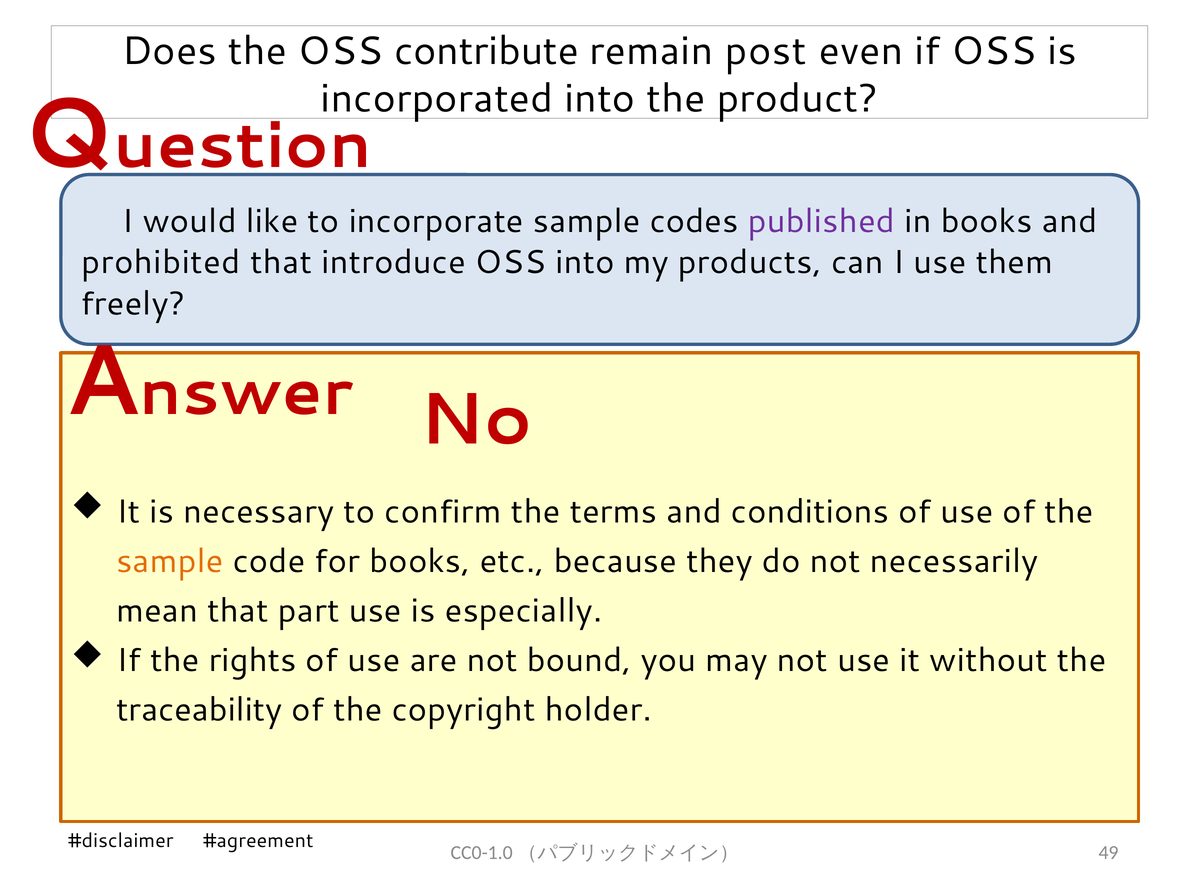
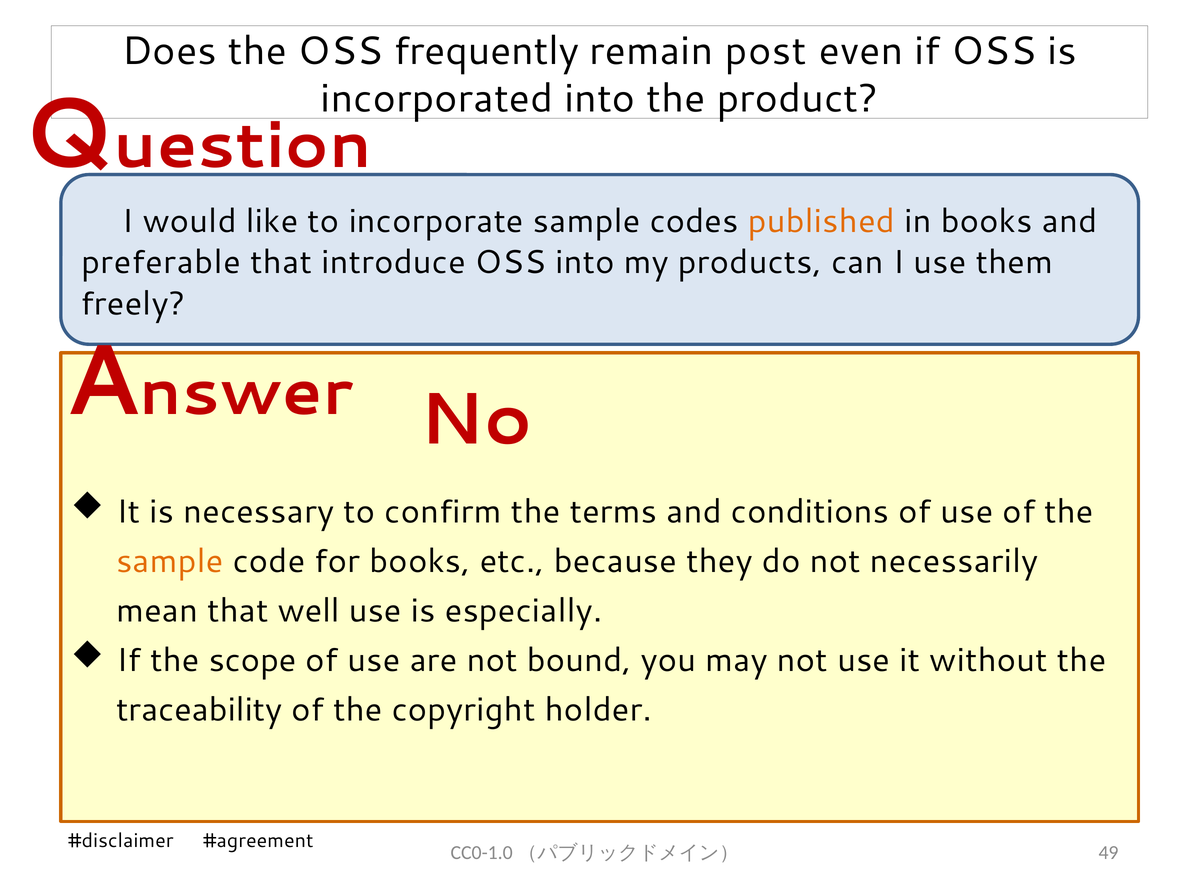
contribute: contribute -> frequently (487, 51)
published colour: purple -> orange (821, 221)
prohibited: prohibited -> preferable (161, 262)
part: part -> well (309, 611)
rights: rights -> scope (253, 660)
